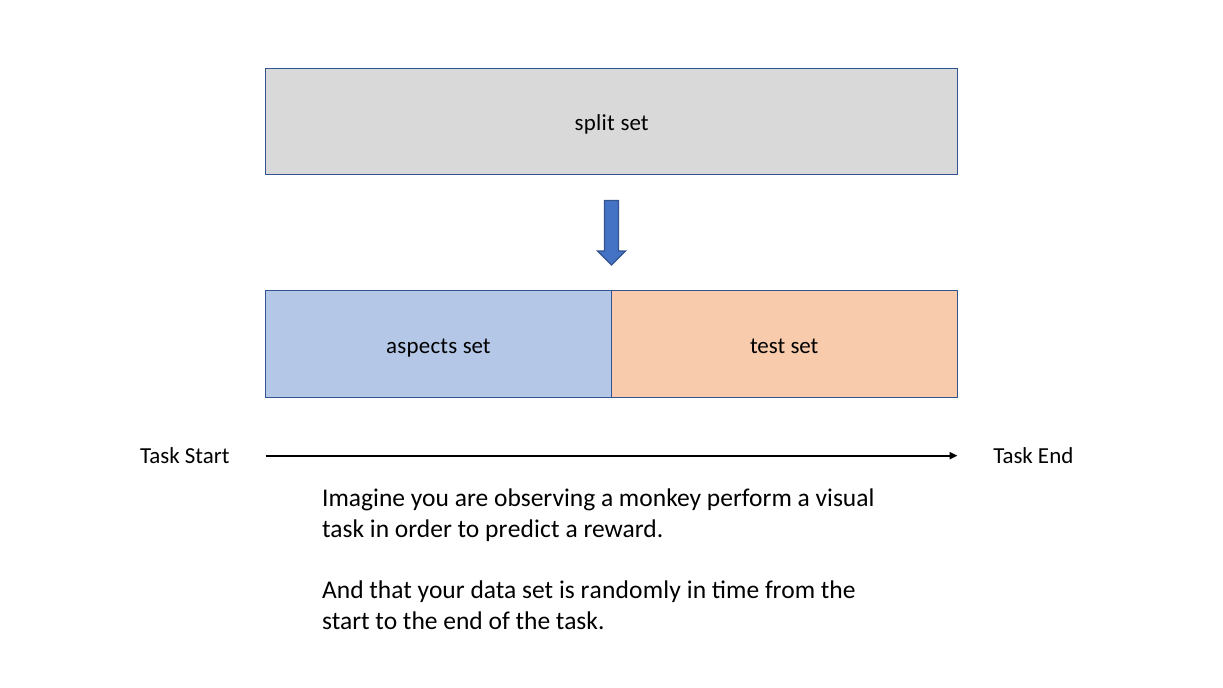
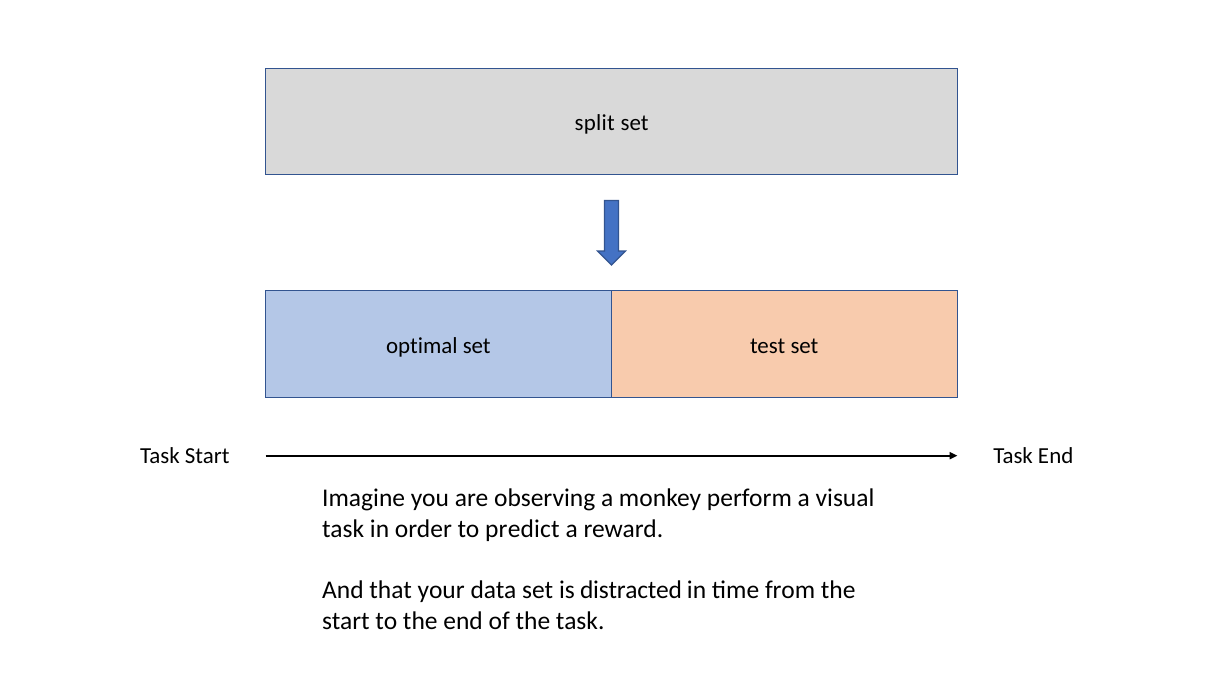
aspects: aspects -> optimal (422, 346)
randomly: randomly -> distracted (631, 590)
